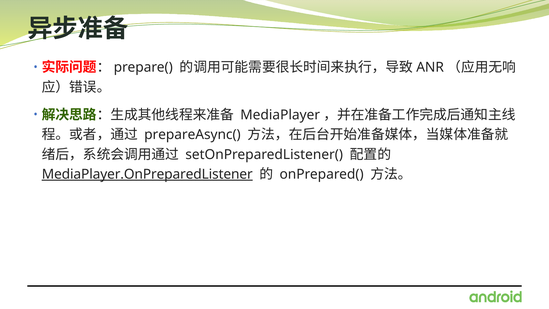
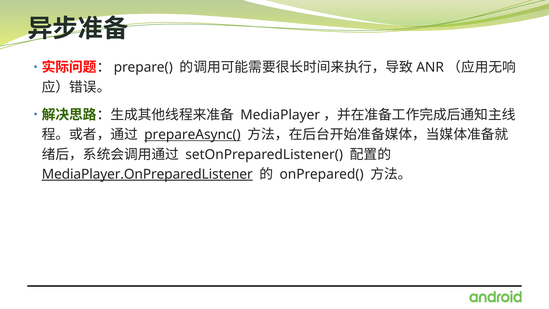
prepareAsync( underline: none -> present (192, 135)
